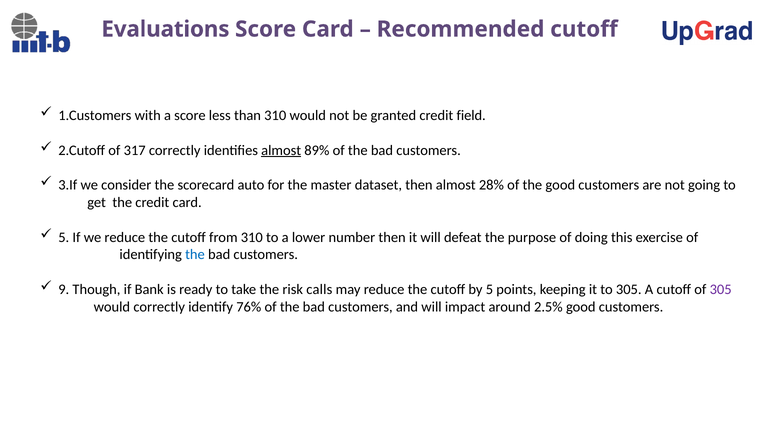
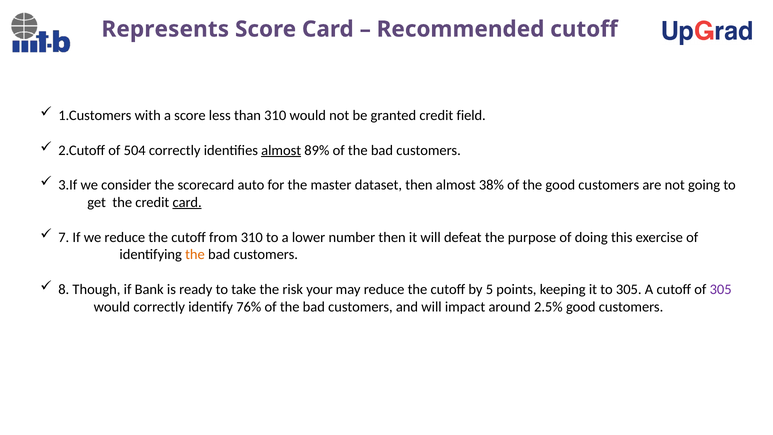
Evaluations: Evaluations -> Represents (165, 29)
317: 317 -> 504 (135, 150)
28%: 28% -> 38% (491, 185)
card underline: none -> present (187, 202)
5: 5 -> 7 (64, 237)
the colour: blue -> orange (195, 255)
9: 9 -> 8 (64, 289)
calls: calls -> your (319, 289)
